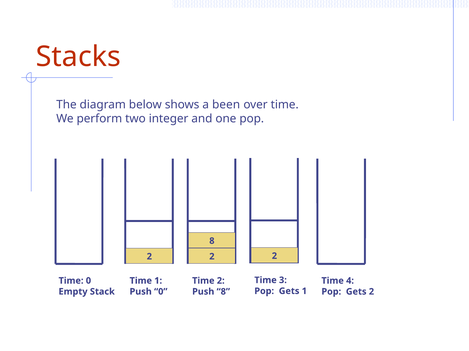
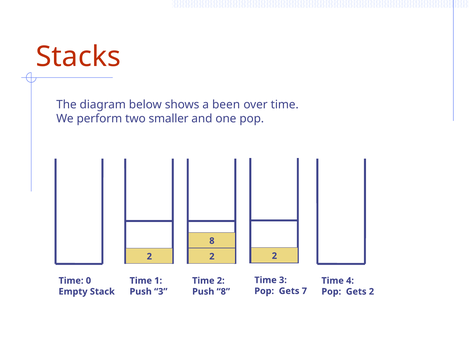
integer: integer -> smaller (169, 119)
Gets 1: 1 -> 7 (304, 292)
Push 0: 0 -> 3 (161, 292)
